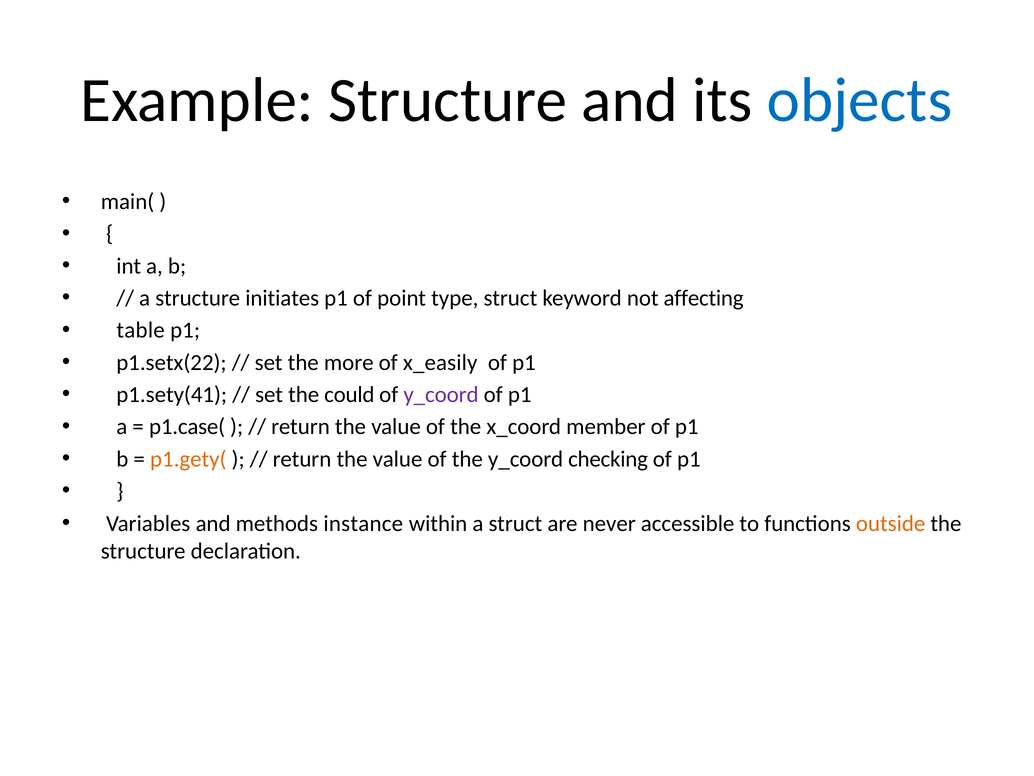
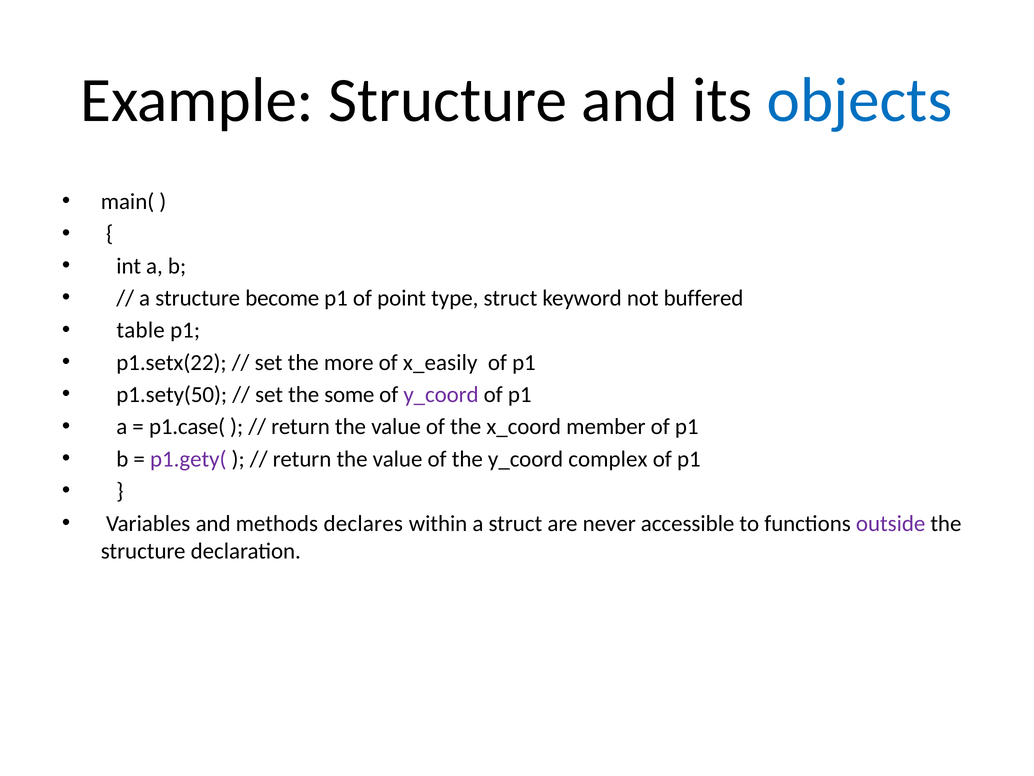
initiates: initiates -> become (282, 298)
affecting: affecting -> buffered (704, 298)
p1.sety(41: p1.sety(41 -> p1.sety(50 (172, 394)
could: could -> some (349, 394)
p1.gety( colour: orange -> purple (188, 459)
checking: checking -> complex (608, 459)
instance: instance -> declares (363, 523)
outside colour: orange -> purple (891, 523)
